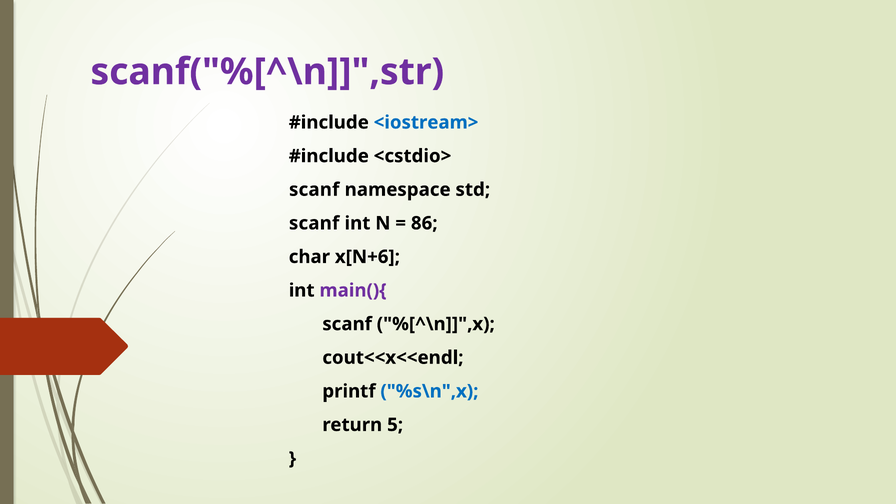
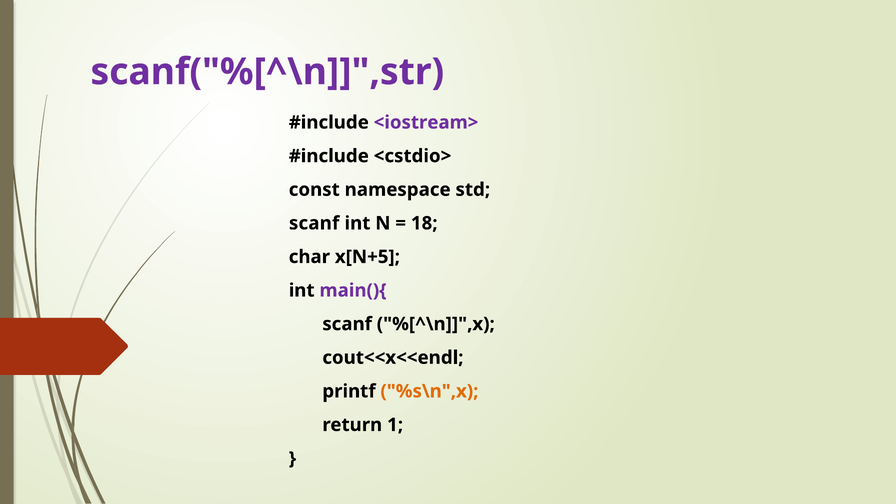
<iostream> colour: blue -> purple (426, 122)
scanf: scanf -> const (314, 190)
86: 86 -> 18 (424, 223)
x[N+6: x[N+6 -> x[N+5 (367, 257)
%s\n",x colour: blue -> orange (429, 391)
5: 5 -> 1 (395, 425)
